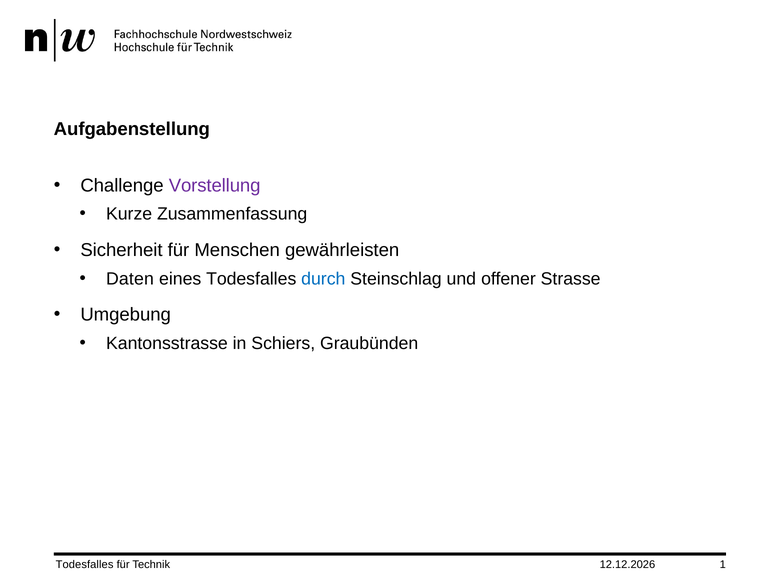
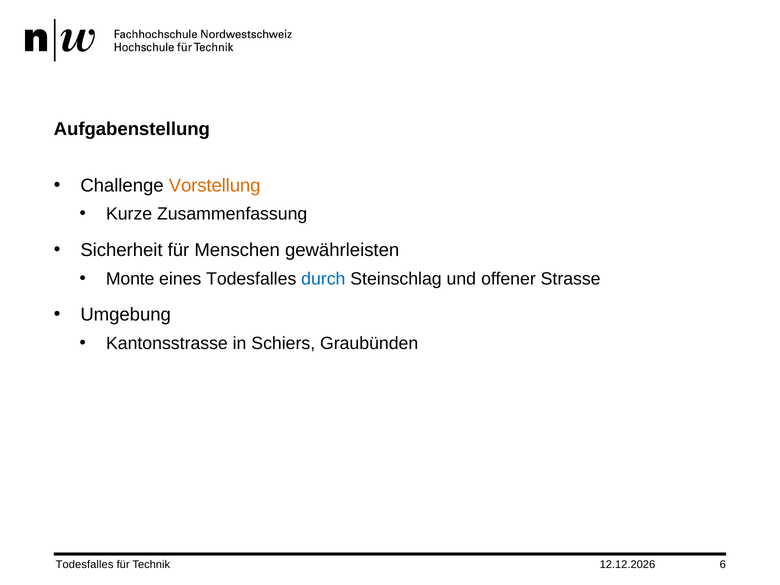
Vorstellung colour: purple -> orange (215, 186)
Daten: Daten -> Monte (130, 279)
1: 1 -> 6 (723, 565)
